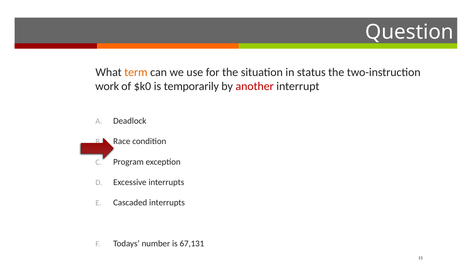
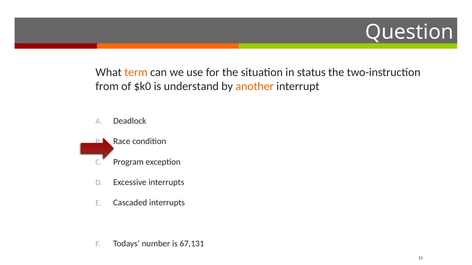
work: work -> from (107, 86)
temporarily: temporarily -> understand (191, 86)
another colour: red -> orange (255, 86)
